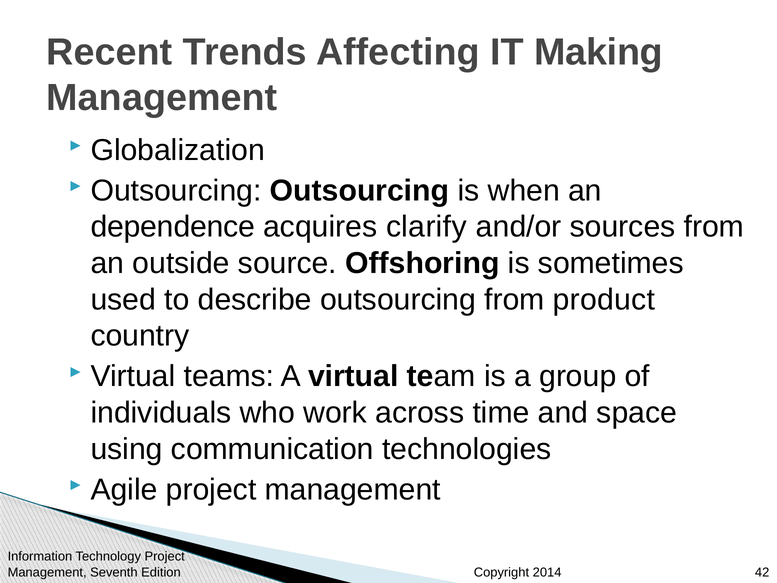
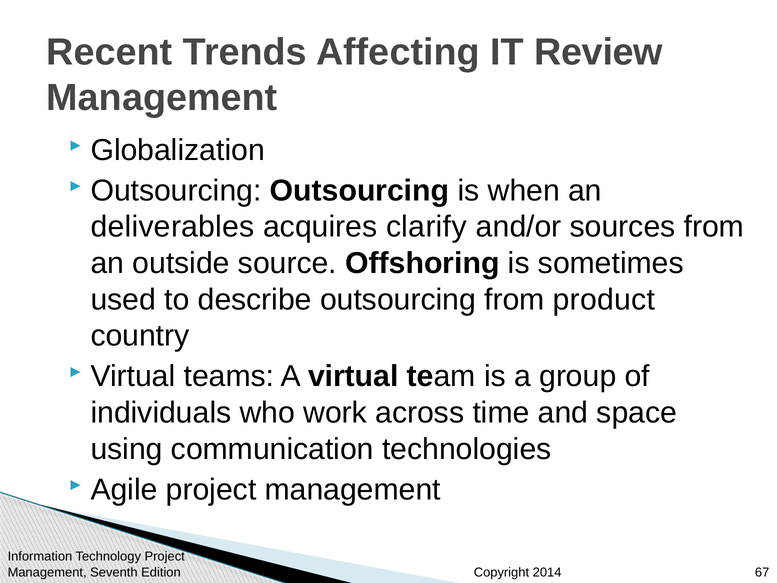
Making: Making -> Review (599, 52)
dependence: dependence -> deliverables (173, 227)
42: 42 -> 67 (762, 572)
